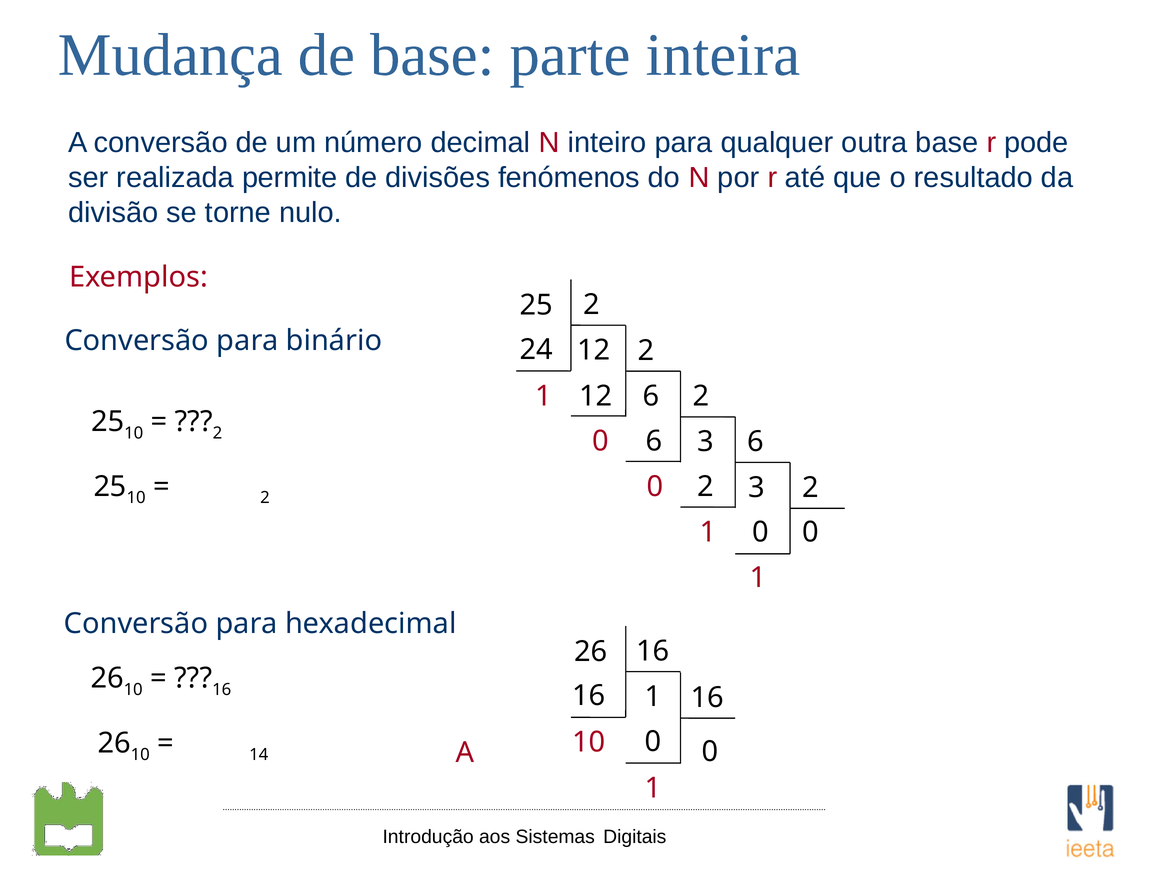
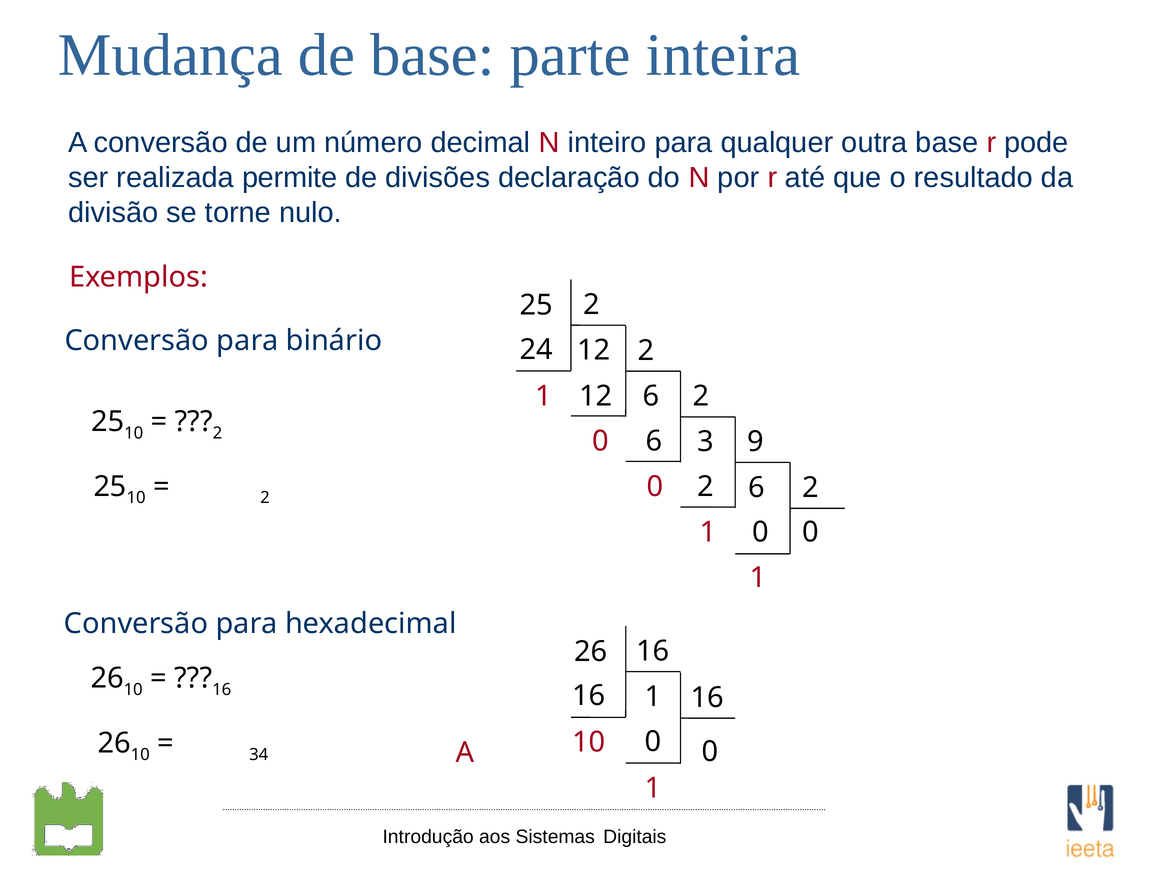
fenómenos: fenómenos -> declaração (569, 178)
6 6: 6 -> 9 (756, 442)
3: 3 -> 6 (756, 487)
14: 14 -> 34 (259, 755)
